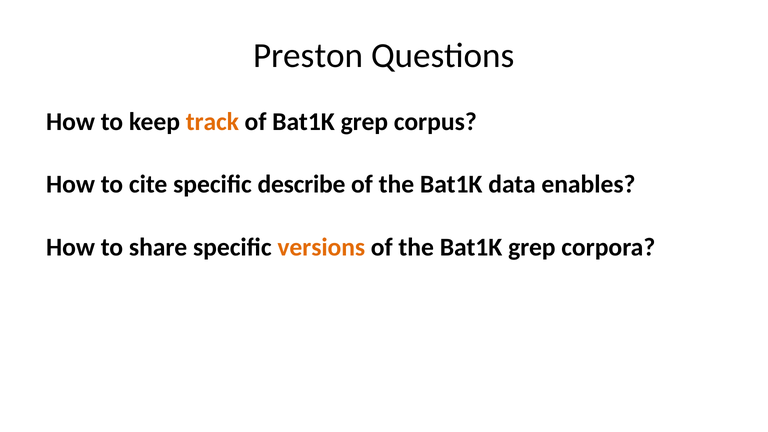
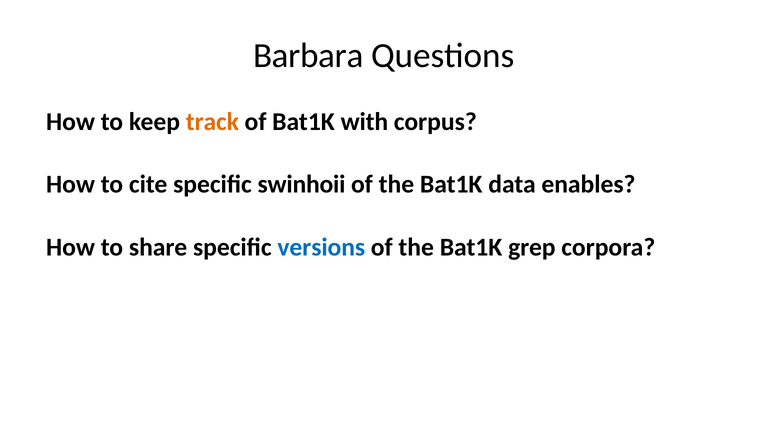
Preston: Preston -> Barbara (308, 56)
of Bat1K grep: grep -> with (364, 122)
describe: describe -> swinhoii (302, 185)
versions colour: orange -> blue (321, 247)
